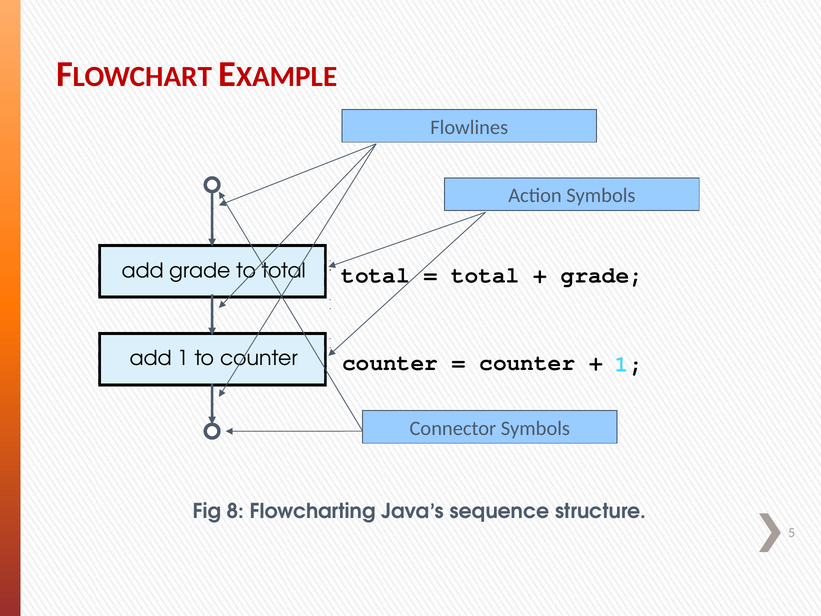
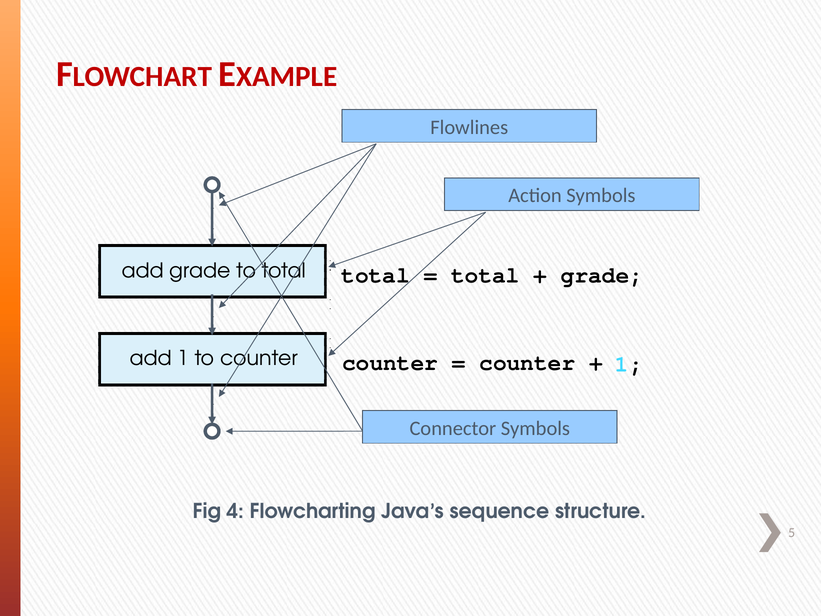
8: 8 -> 4 (235, 511)
